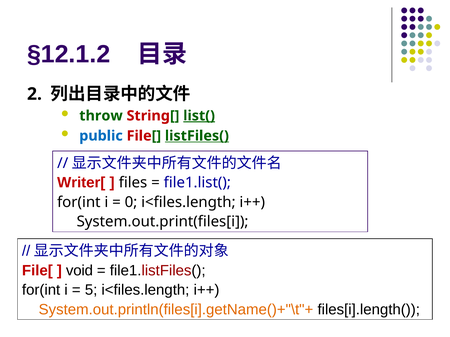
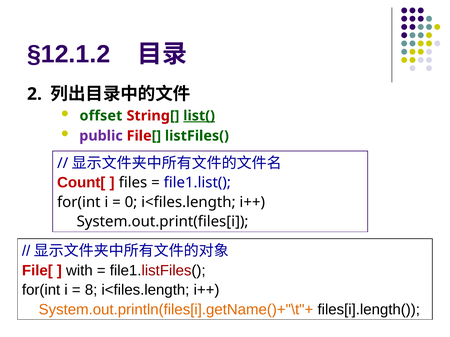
throw: throw -> offset (101, 116)
public colour: blue -> purple (101, 136)
listFiles( underline: present -> none (197, 136)
Writer[: Writer[ -> Count[ (81, 183)
void: void -> with (79, 271)
5: 5 -> 8 (91, 290)
